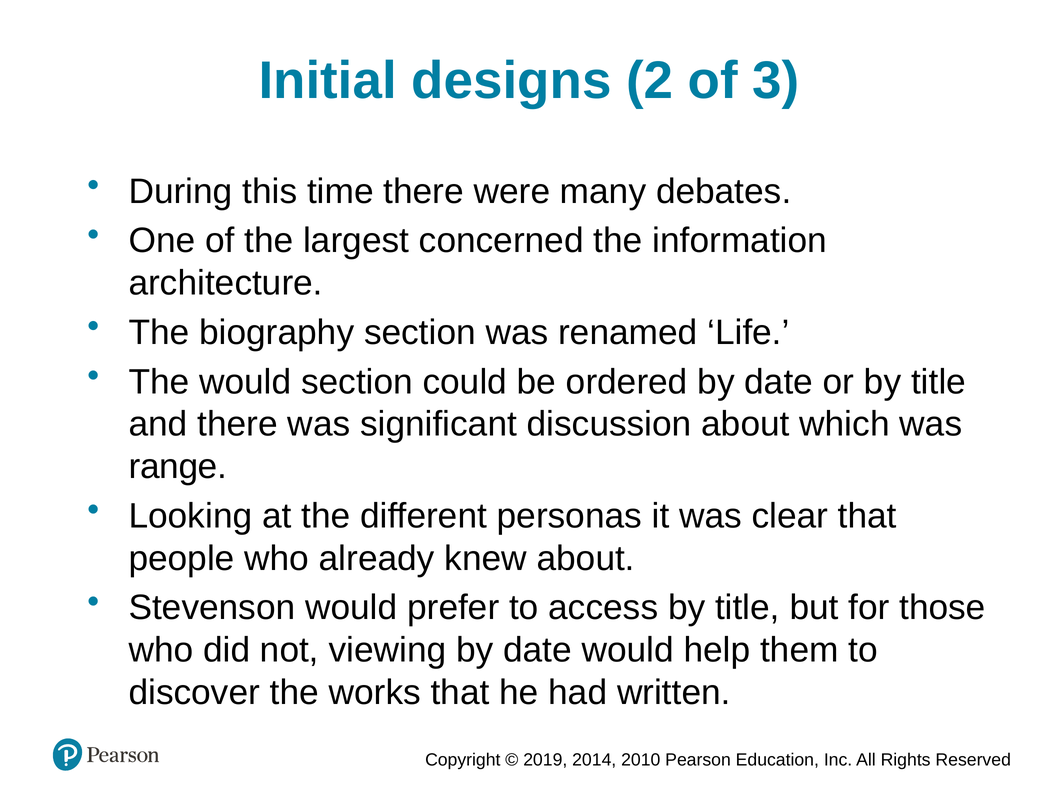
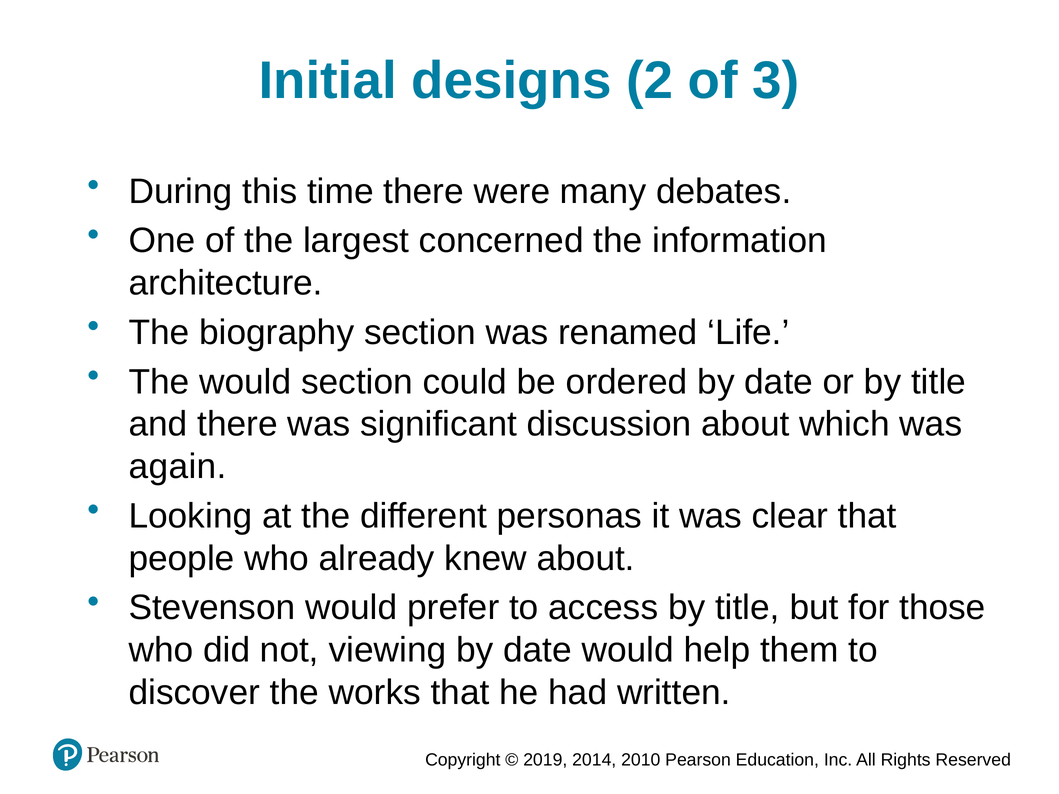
range: range -> again (178, 467)
